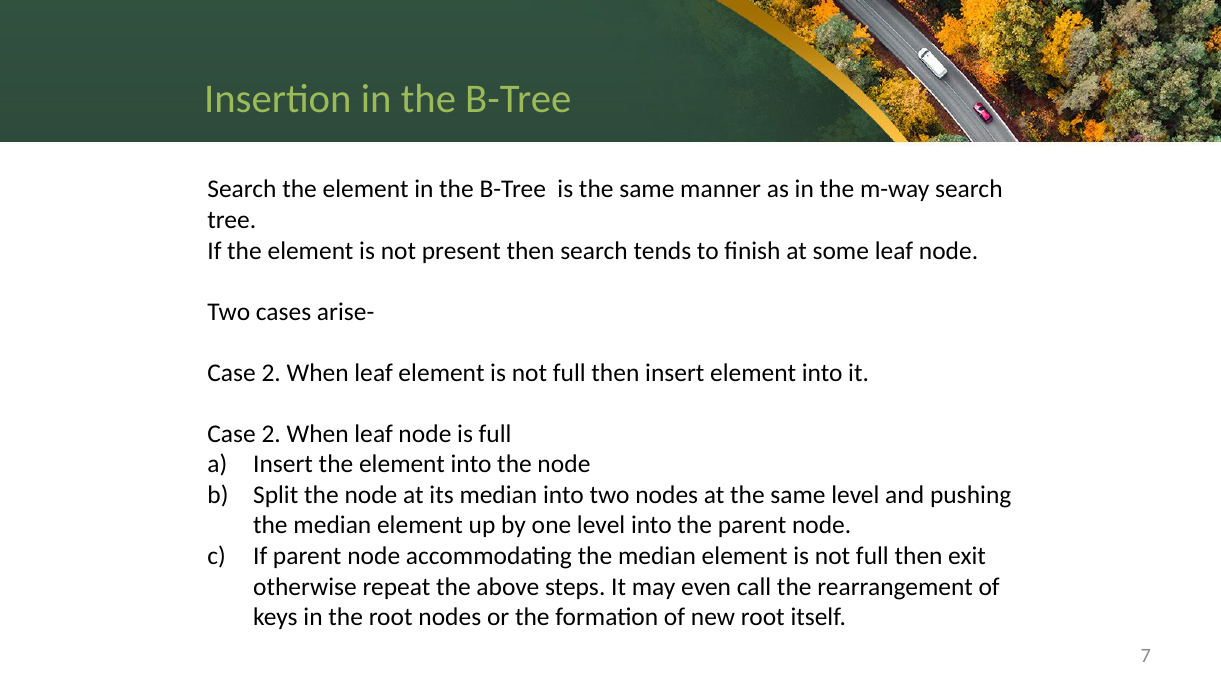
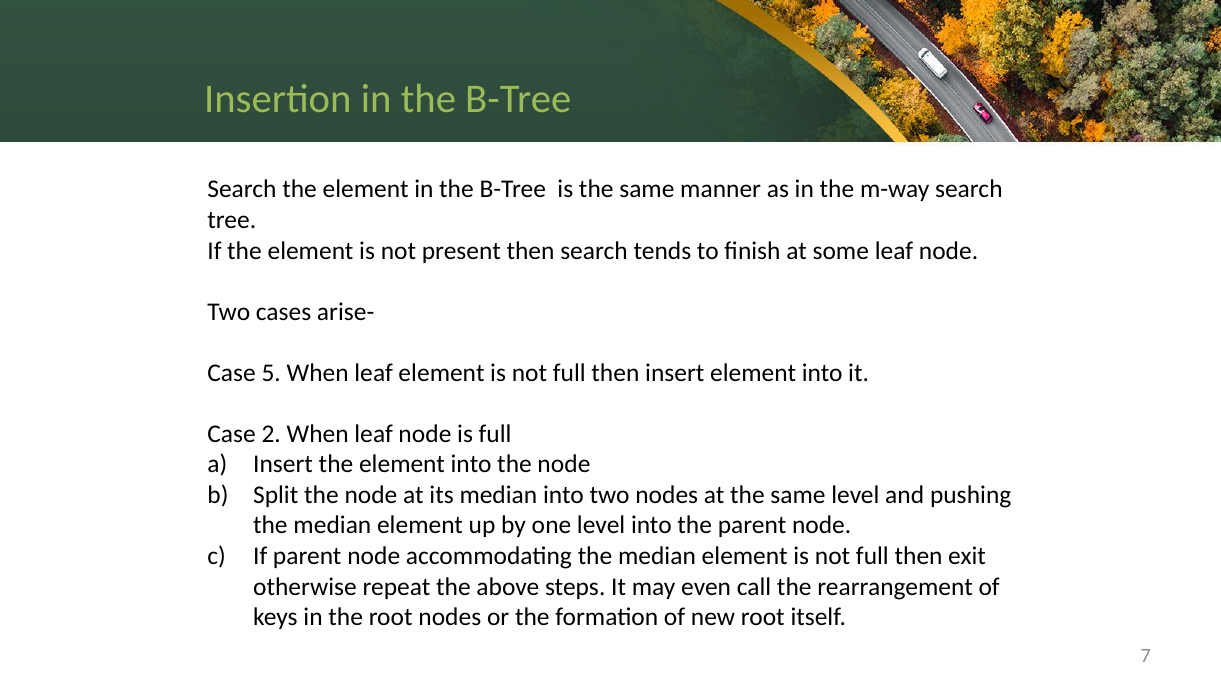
2: 2 -> 5 (271, 373)
